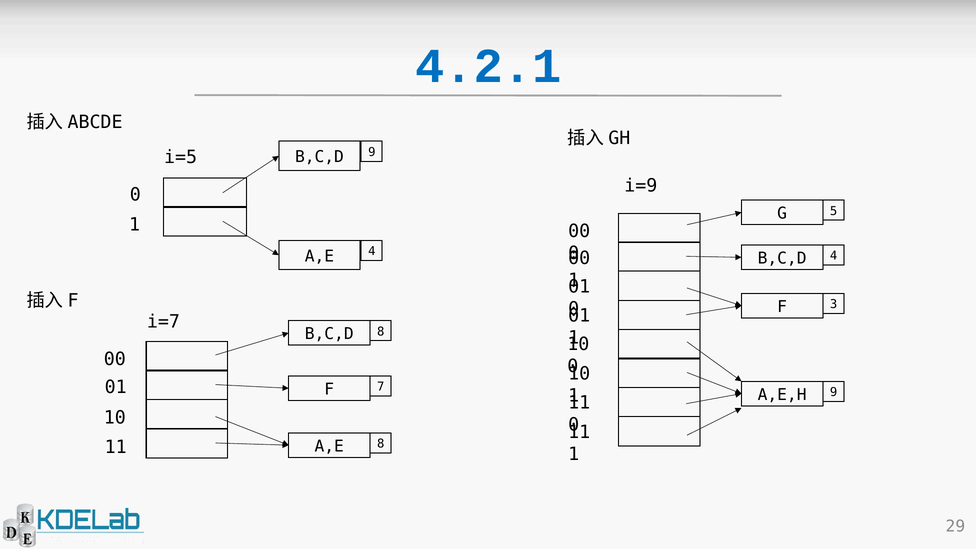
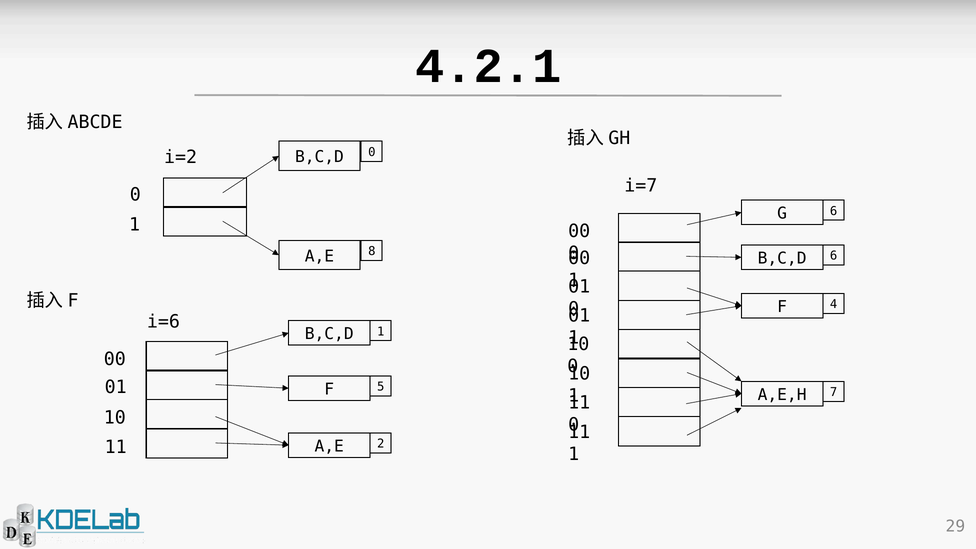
4.2.1 colour: blue -> black (488, 66)
i=5: i=5 -> i=2 (181, 157)
B,C,D 9: 9 -> 0 (372, 152)
i=9: i=9 -> i=7 (641, 186)
G 5: 5 -> 6 (834, 211)
A,E 4: 4 -> 8 (372, 251)
B,C,D 4: 4 -> 6 (834, 256)
3: 3 -> 4 (834, 304)
i=7: i=7 -> i=6 (163, 322)
B,C,D 8: 8 -> 1 (381, 332)
7: 7 -> 5 (381, 387)
A,E,H 9: 9 -> 7 (834, 392)
A,E 8: 8 -> 2 (381, 444)
